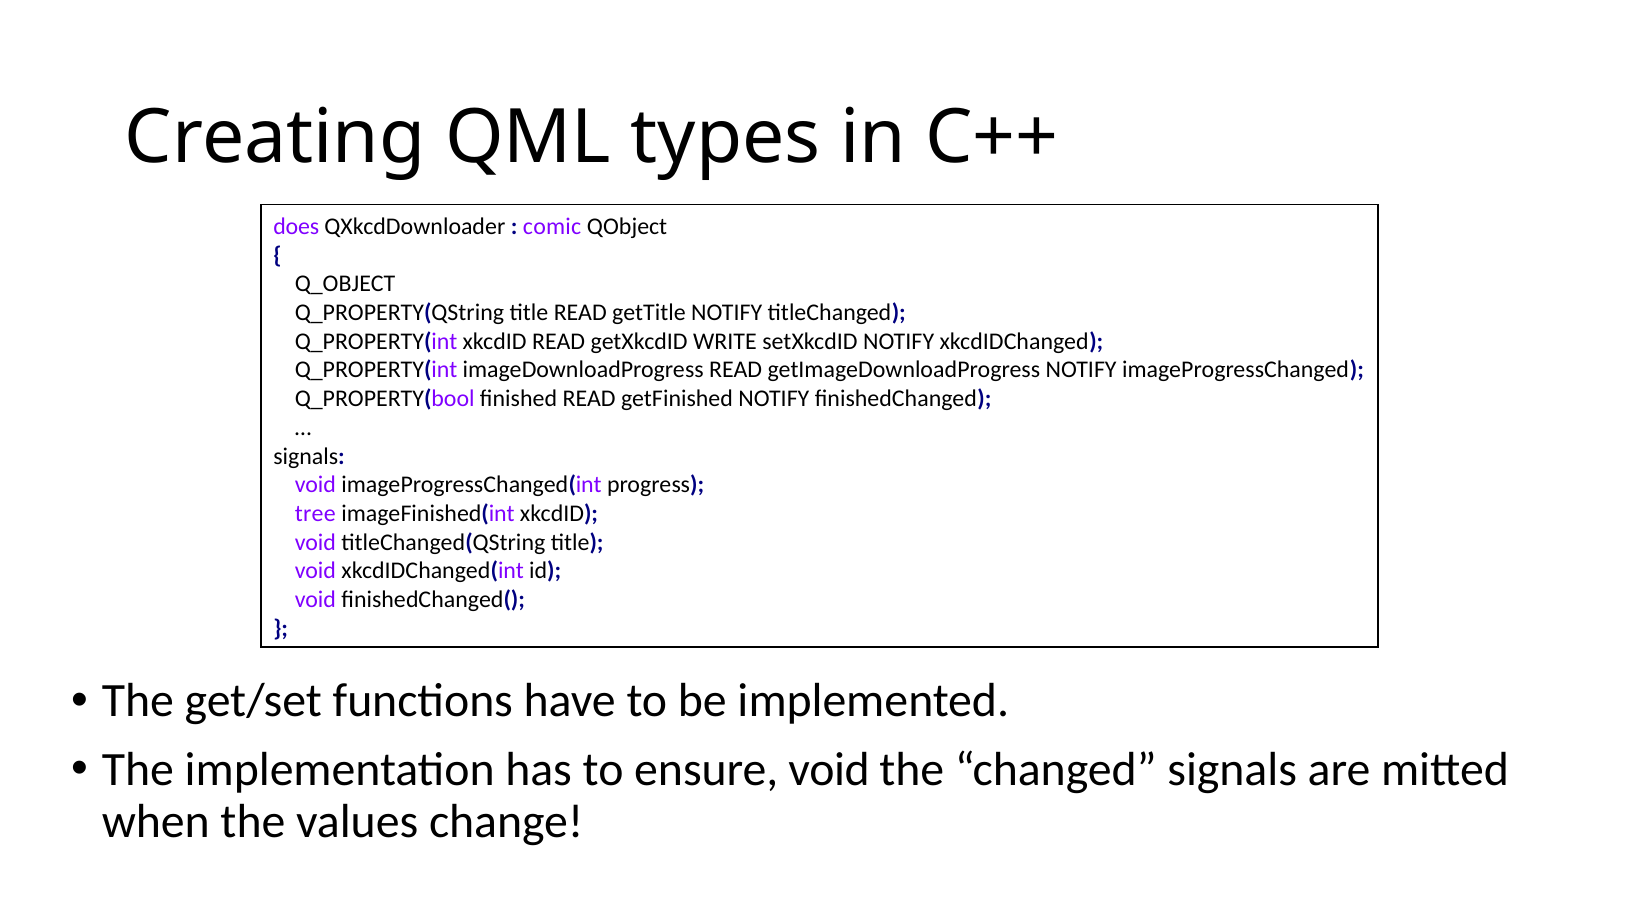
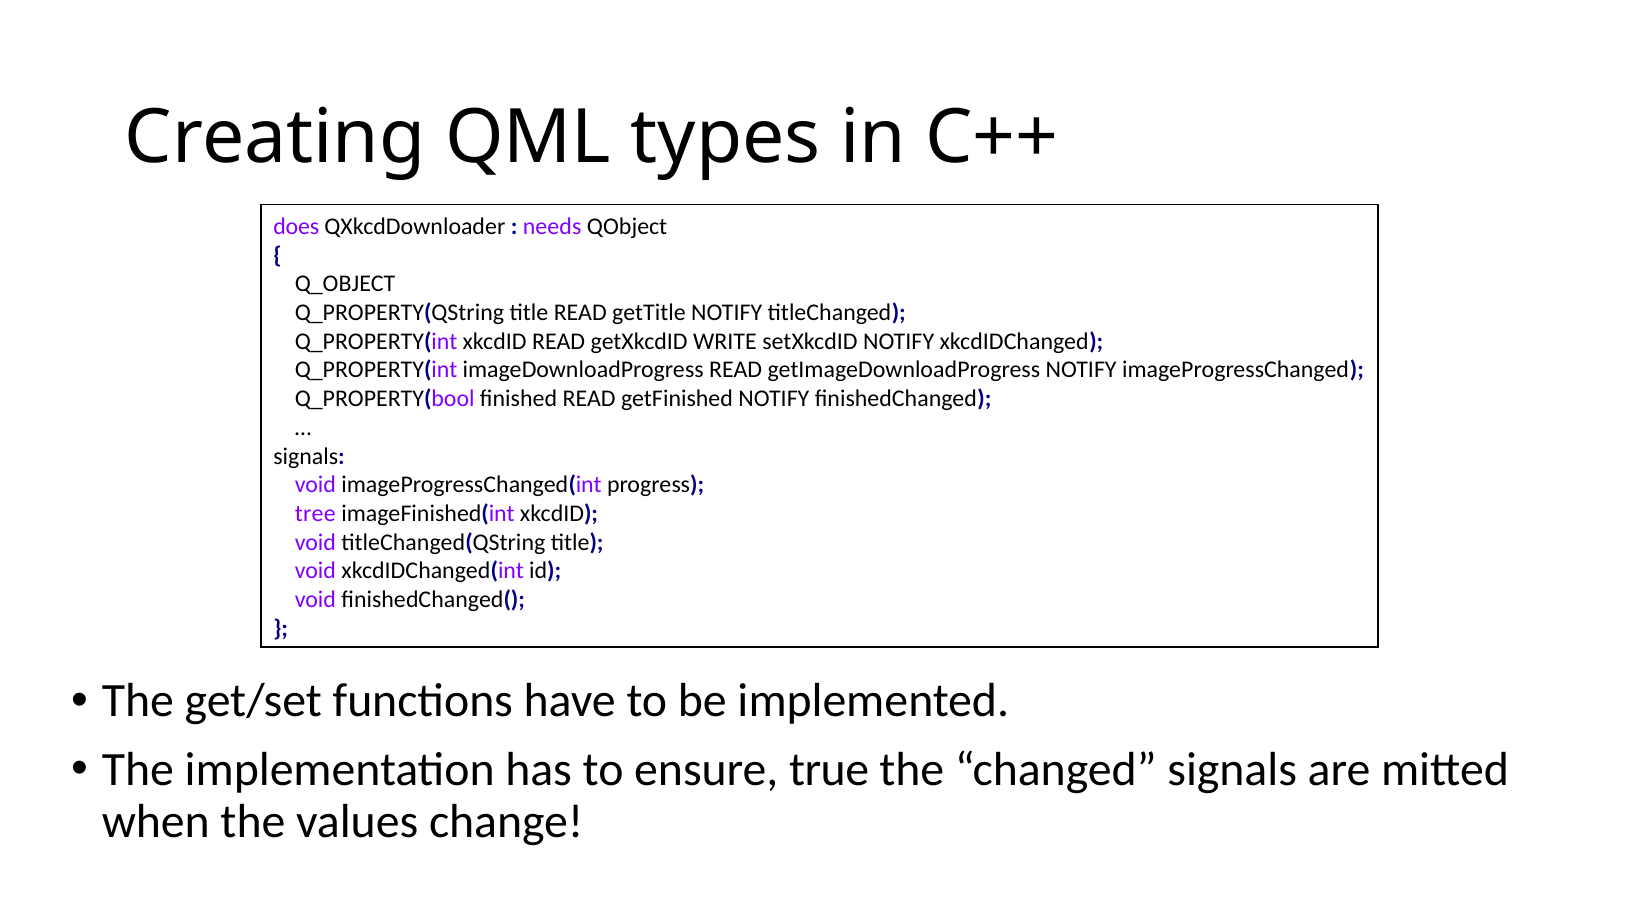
comic: comic -> needs (552, 227)
ensure void: void -> true (829, 770)
